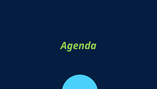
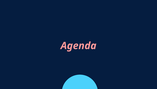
Agenda colour: light green -> pink (78, 45)
